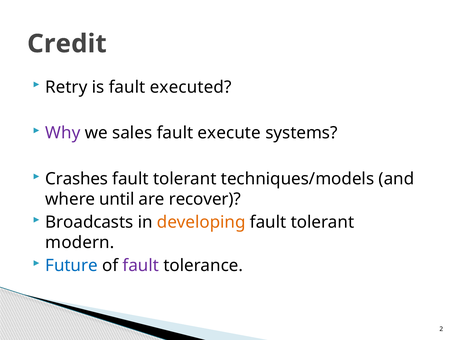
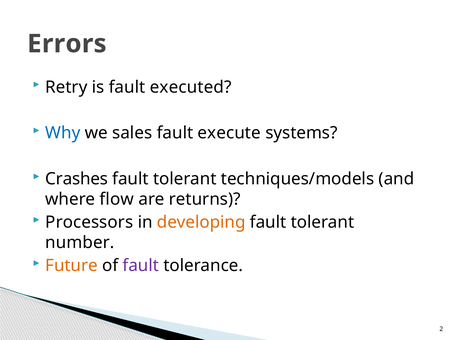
Credit: Credit -> Errors (67, 44)
Why colour: purple -> blue (63, 133)
until: until -> flow (117, 200)
recover: recover -> returns (205, 200)
Broadcasts: Broadcasts -> Processors (89, 222)
modern: modern -> number (80, 243)
Future colour: blue -> orange (72, 266)
